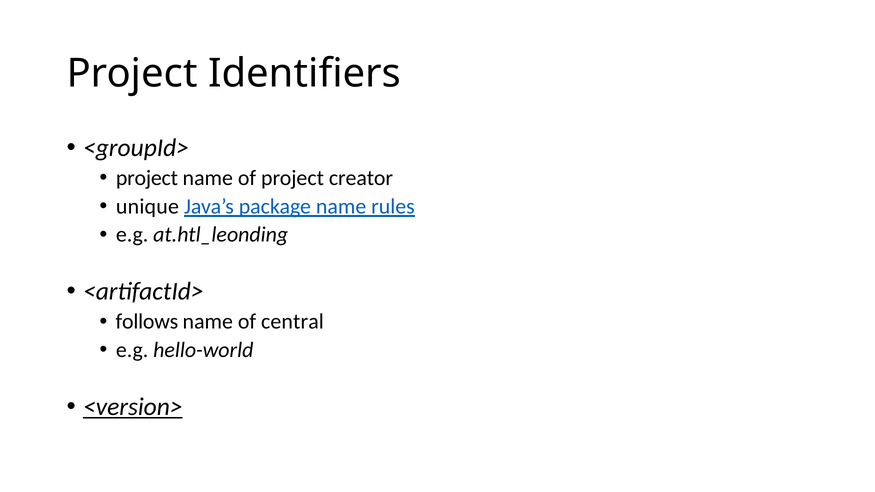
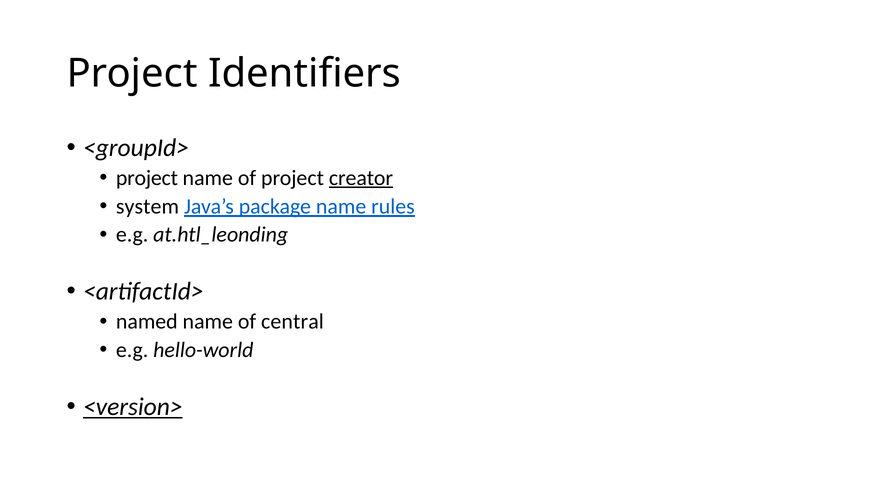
creator underline: none -> present (361, 178)
unique: unique -> system (147, 207)
follows: follows -> named (147, 322)
